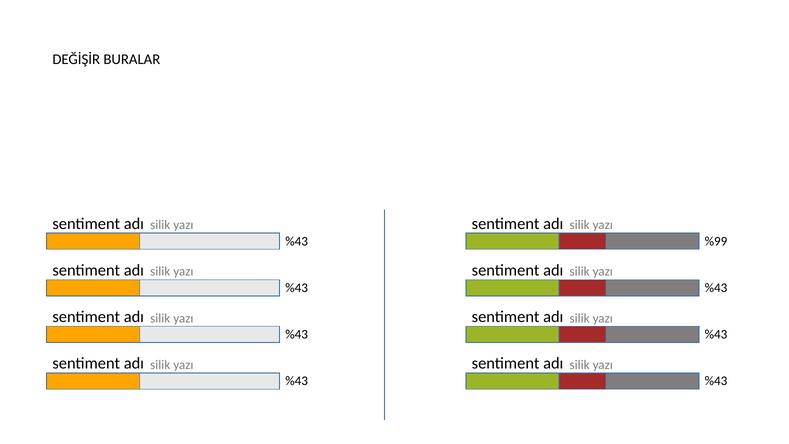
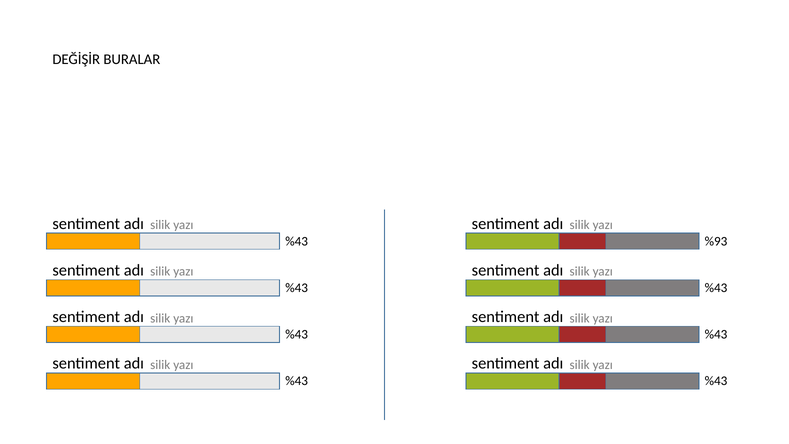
%99: %99 -> %93 (716, 241)
